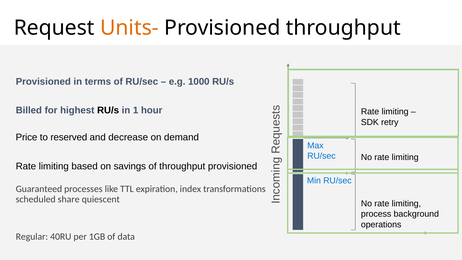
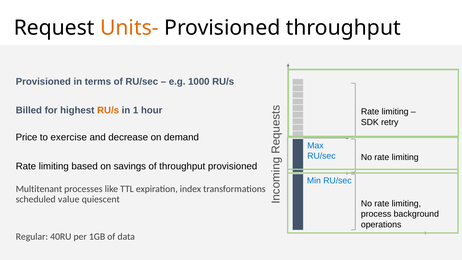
RU/s colour: black -> orange (108, 110)
reserved: reserved -> exercise (69, 137)
Guaranteed: Guaranteed -> Multitenant (39, 189)
share: share -> value (69, 199)
